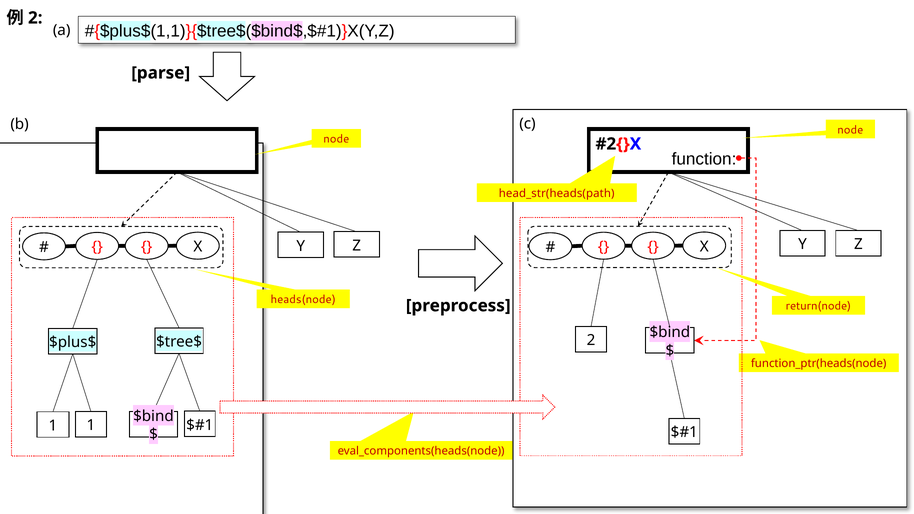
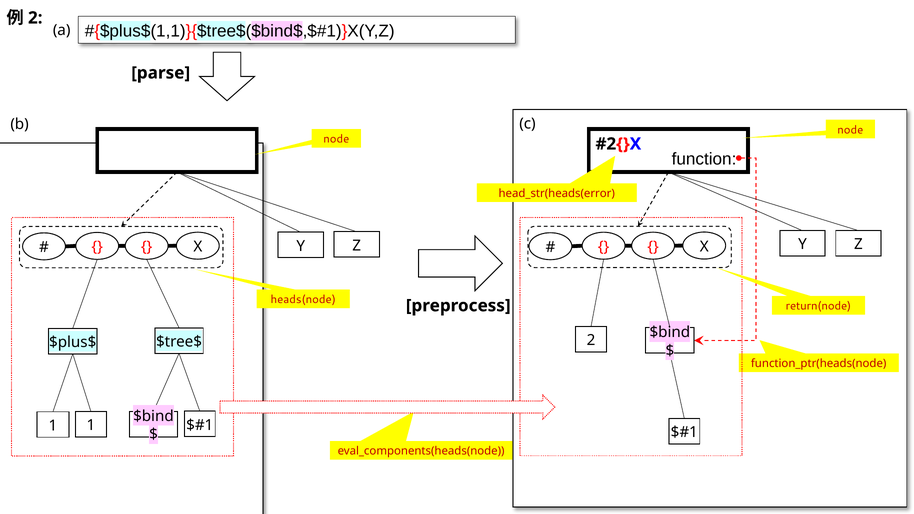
head_str(heads(path: head_str(heads(path -> head_str(heads(error (557, 193)
